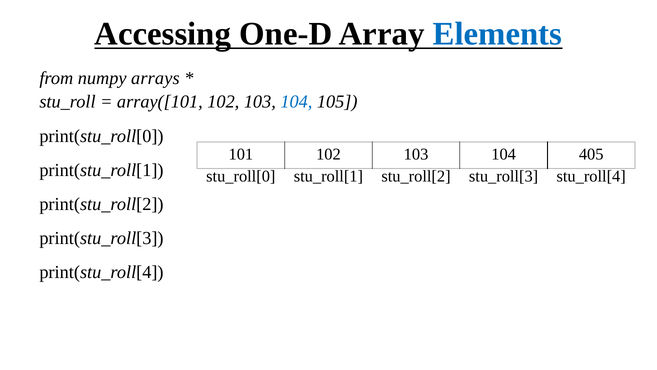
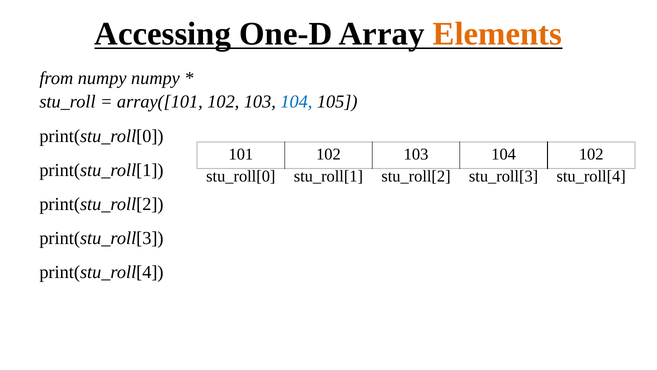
Elements colour: blue -> orange (497, 34)
numpy arrays: arrays -> numpy (155, 78)
104 405: 405 -> 102 (591, 154)
